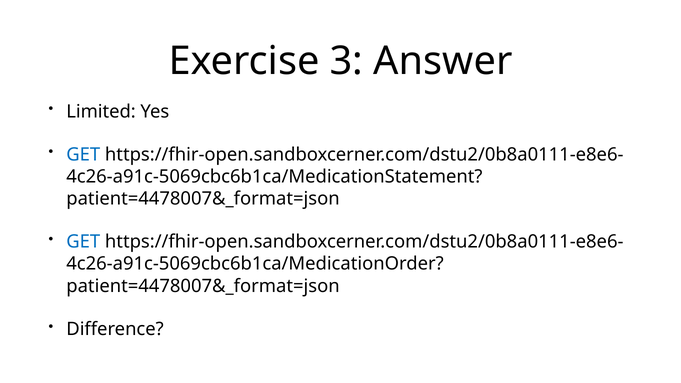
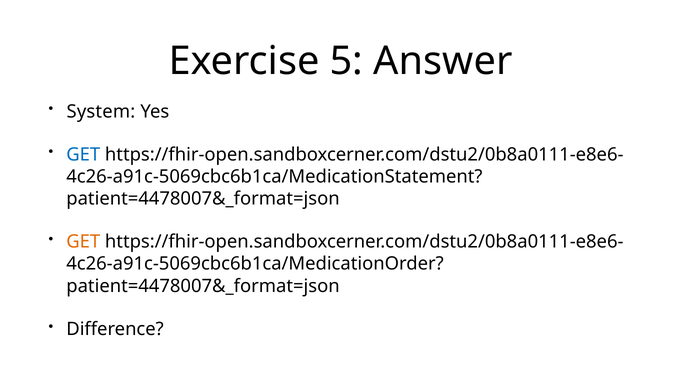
3: 3 -> 5 (346, 61)
Limited: Limited -> System (101, 111)
GET colour: blue -> orange (83, 242)
